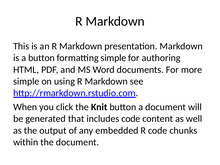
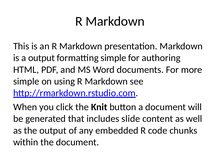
a button: button -> output (41, 58)
includes code: code -> slide (131, 119)
